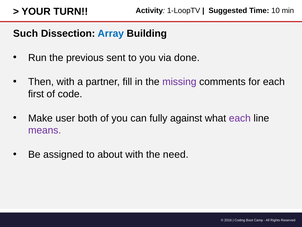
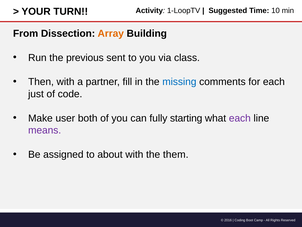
Such: Such -> From (26, 33)
Array colour: blue -> orange (111, 33)
done: done -> class (187, 58)
missing colour: purple -> blue (179, 82)
first: first -> just (36, 94)
against: against -> starting (186, 118)
need: need -> them (176, 154)
